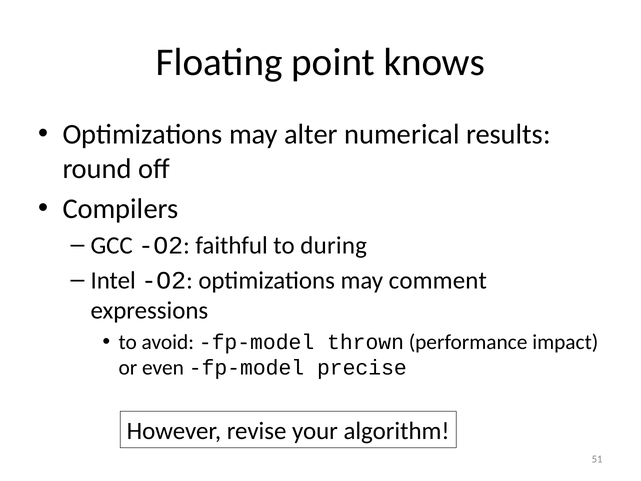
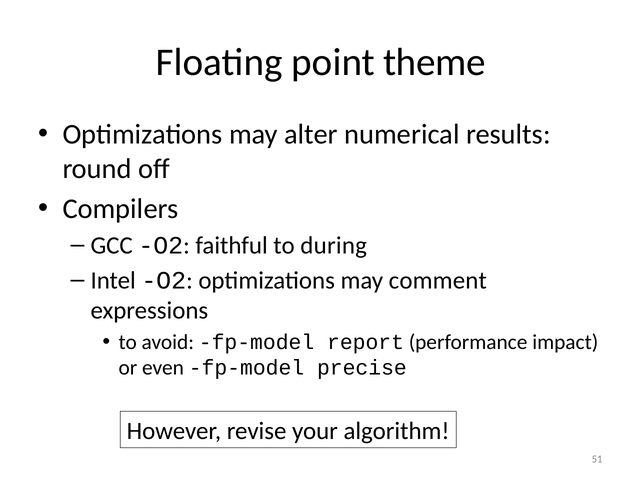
knows: knows -> theme (434, 62)
thrown: thrown -> report (366, 342)
